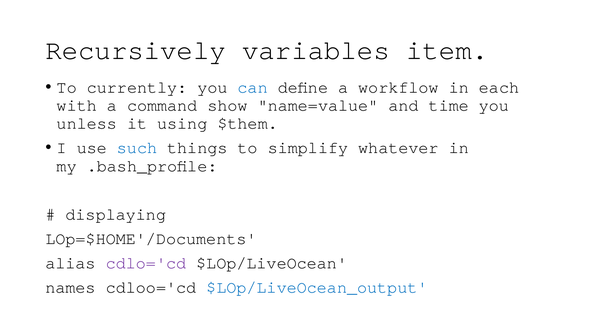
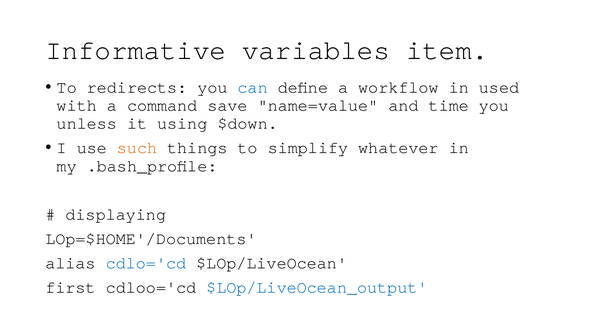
Recursively: Recursively -> Informative (136, 50)
currently: currently -> redirects (137, 87)
each: each -> used (499, 87)
show: show -> save (228, 105)
$them: $them -> $down (248, 123)
such colour: blue -> orange (137, 148)
cdlo='cd colour: purple -> blue (146, 263)
names: names -> first (71, 288)
